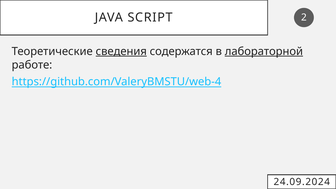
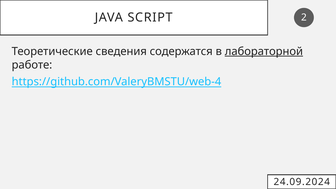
сведения underline: present -> none (121, 51)
